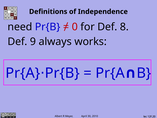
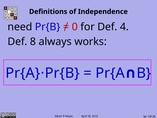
8: 8 -> 4 (124, 27)
9: 9 -> 8 (33, 41)
